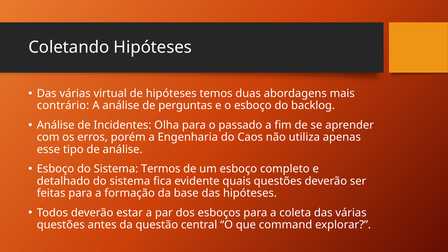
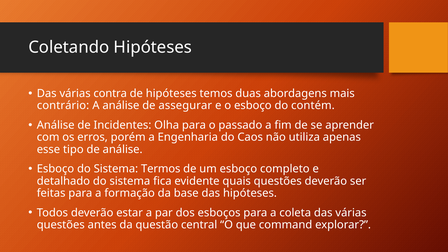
virtual: virtual -> contra (110, 94)
perguntas: perguntas -> assegurar (185, 106)
backlog: backlog -> contém (313, 106)
